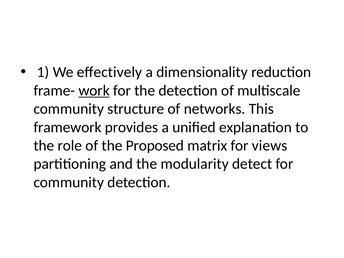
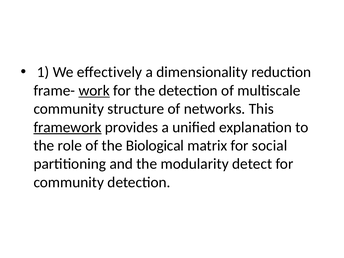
framework underline: none -> present (68, 127)
Proposed: Proposed -> Biological (155, 146)
views: views -> social (270, 146)
